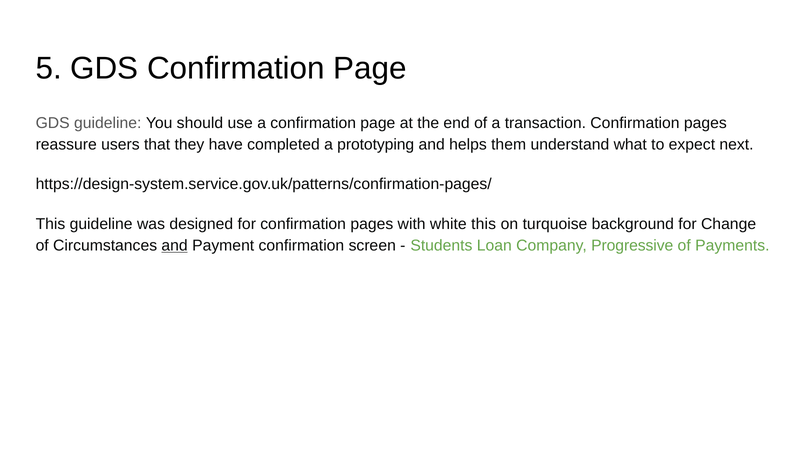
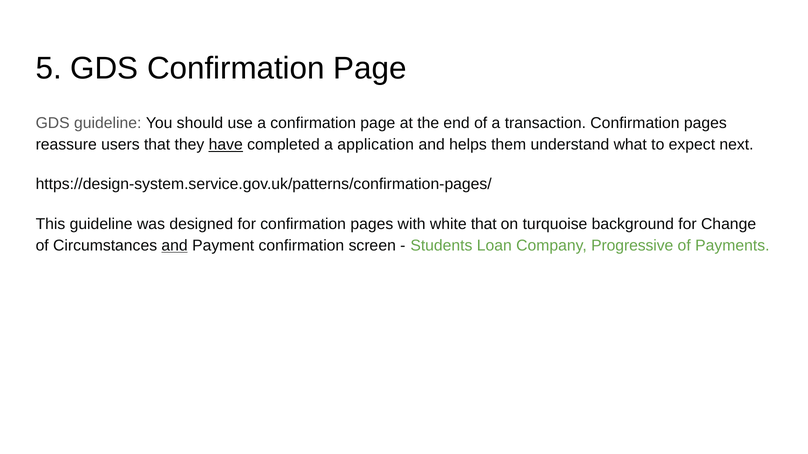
have underline: none -> present (226, 145)
prototyping: prototyping -> application (376, 145)
white this: this -> that (484, 224)
